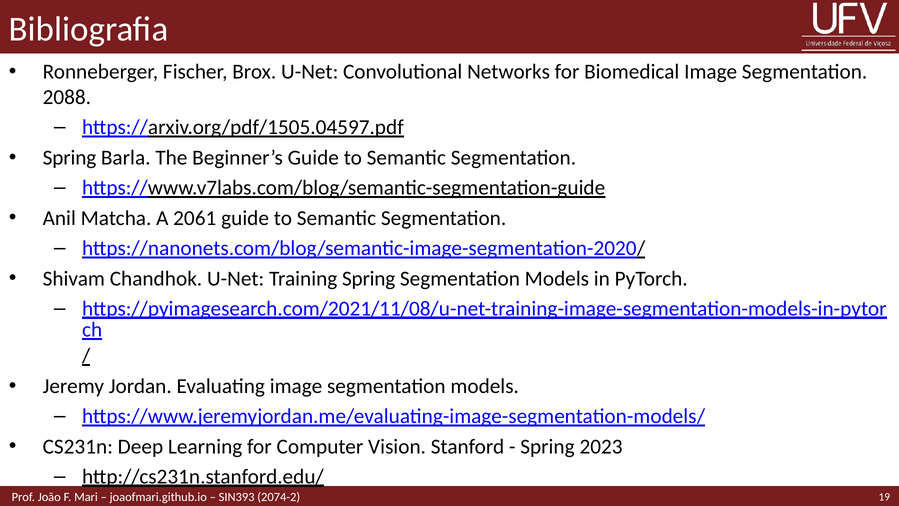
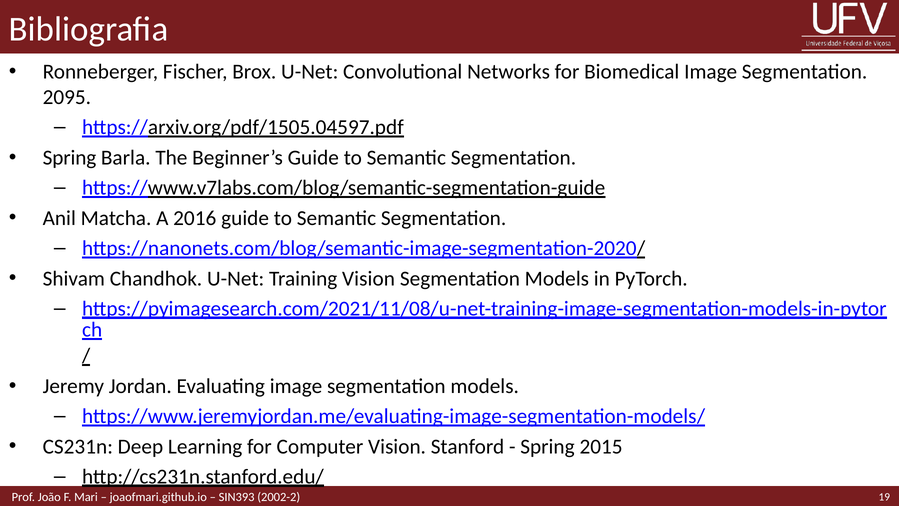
2088: 2088 -> 2095 (67, 97)
2061: 2061 -> 2016 (195, 218)
Training Spring: Spring -> Vision (369, 278)
2023: 2023 -> 2015 (601, 446)
2074-2: 2074-2 -> 2002-2 (279, 497)
